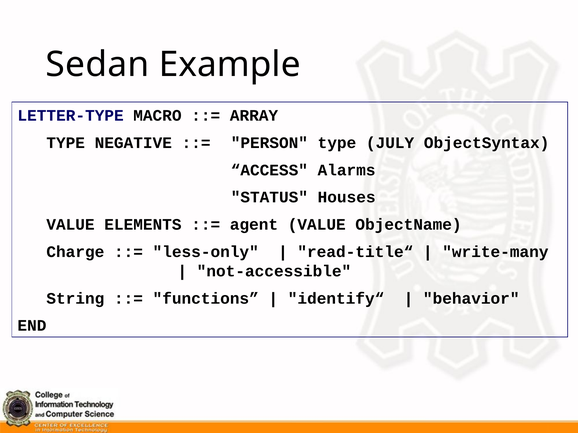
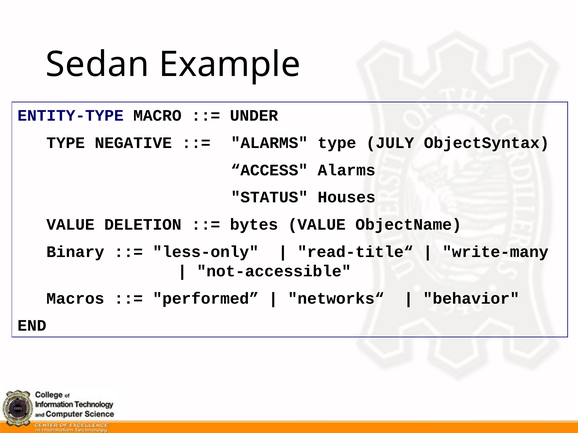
LETTER-TYPE: LETTER-TYPE -> ENTITY-TYPE (71, 116)
ARRAY: ARRAY -> UNDER (254, 116)
PERSON: PERSON -> ALARMS (269, 143)
ELEMENTS: ELEMENTS -> DELETION (143, 225)
agent: agent -> bytes (254, 225)
Charge: Charge -> Binary (75, 252)
String: String -> Macros (75, 299)
functions: functions -> performed (206, 299)
identify“: identify“ -> networks“ (336, 299)
